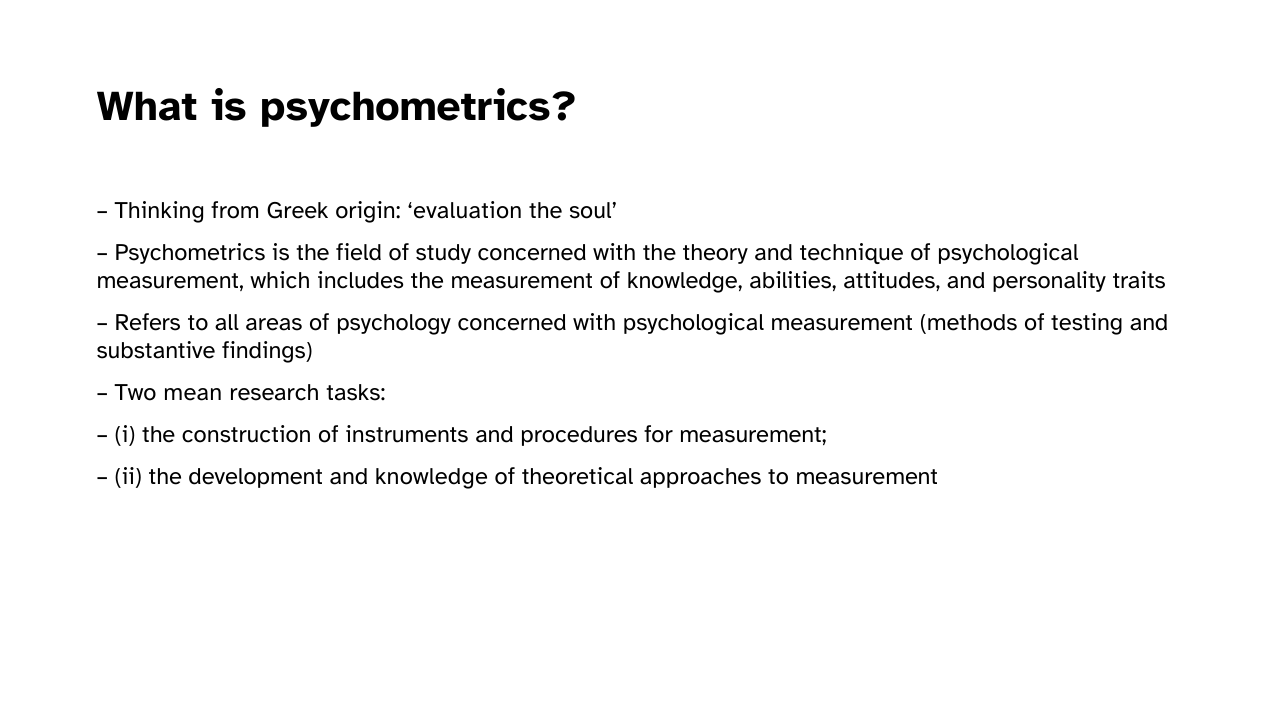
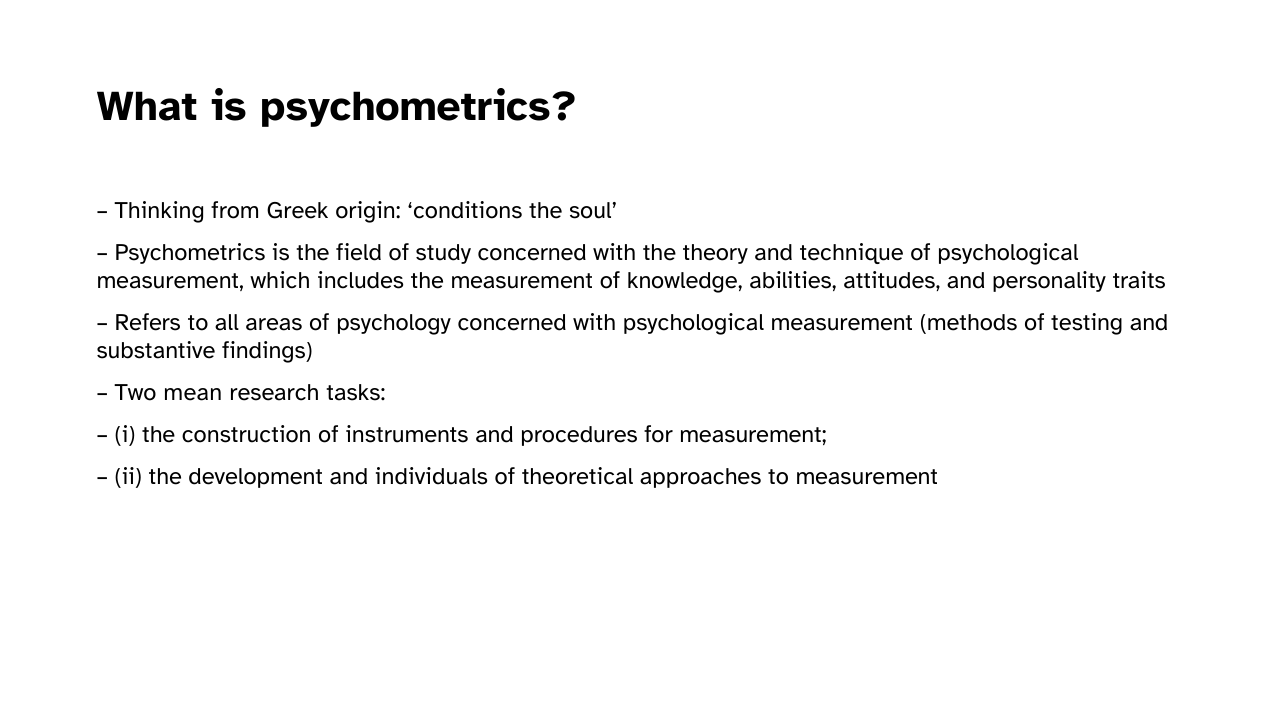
evaluation: evaluation -> conditions (465, 210)
and knowledge: knowledge -> individuals (431, 476)
